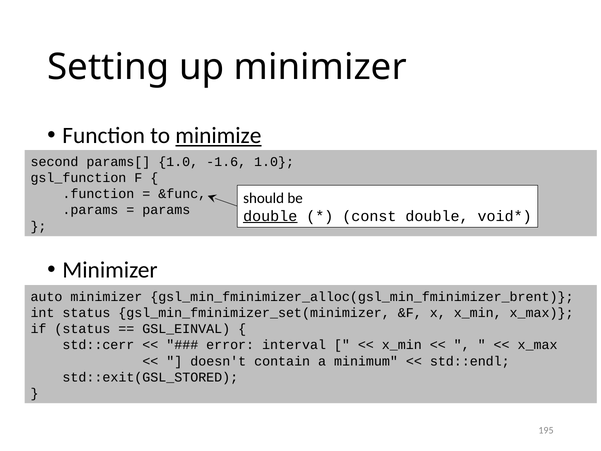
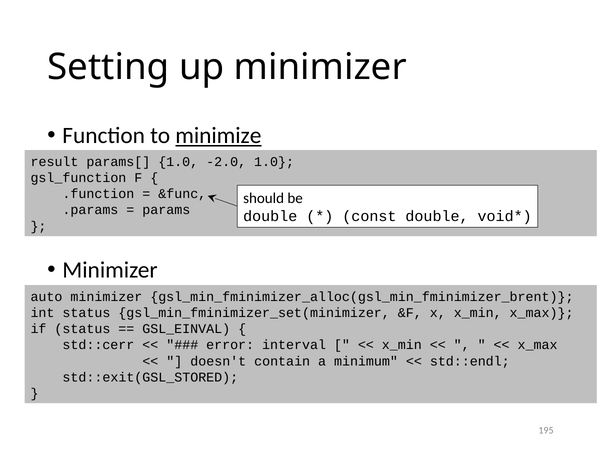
second: second -> result (55, 162)
-1.6: -1.6 -> -2.0 (226, 162)
double underline: present -> none (270, 216)
